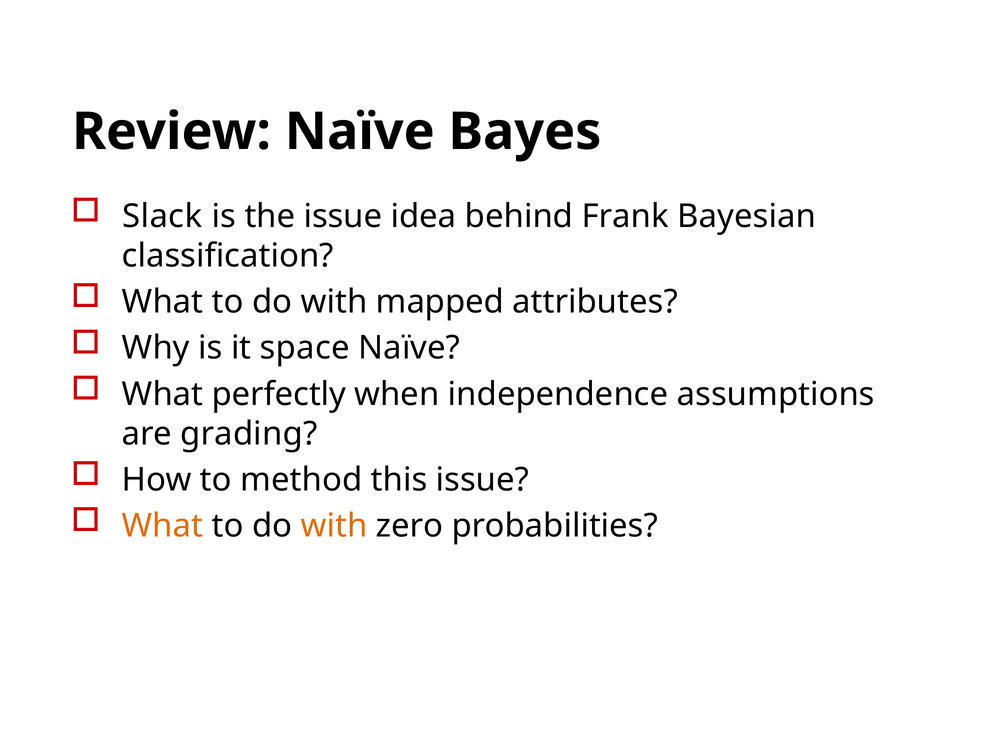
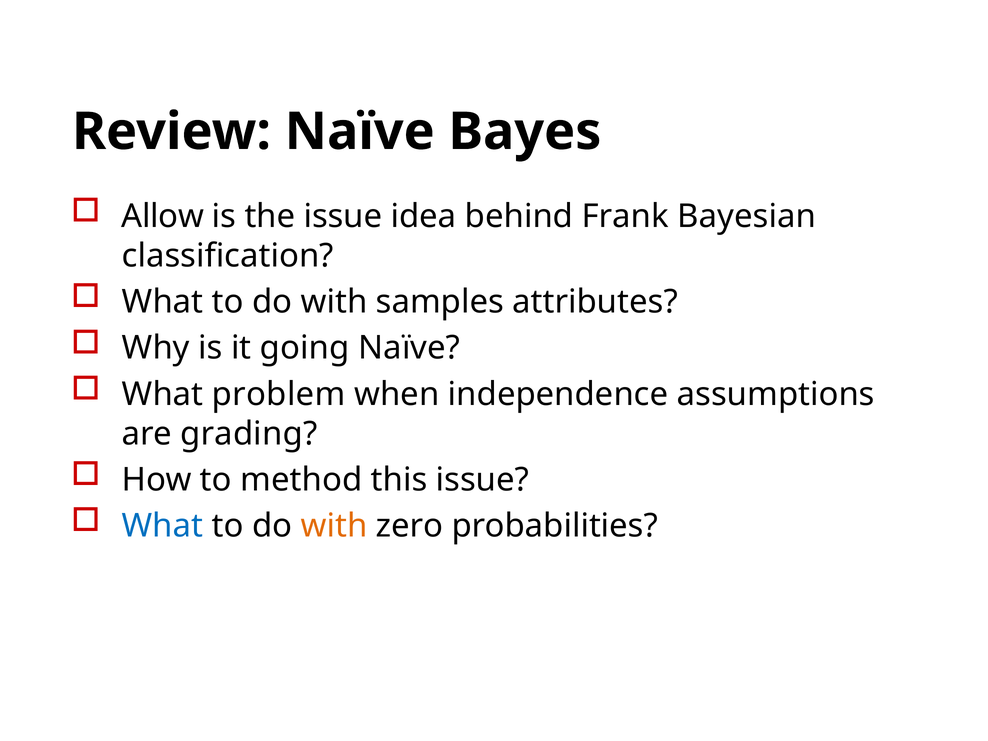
Slack: Slack -> Allow (163, 216)
mapped: mapped -> samples (440, 302)
space: space -> going (305, 348)
perfectly: perfectly -> problem (279, 394)
What colour: orange -> blue (163, 526)
